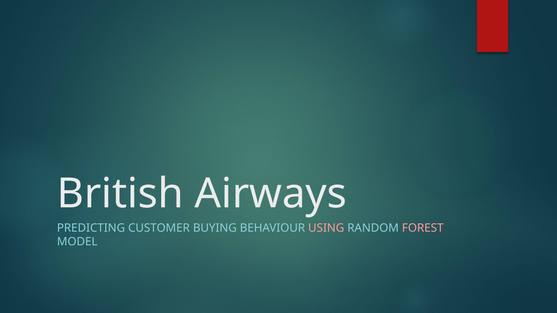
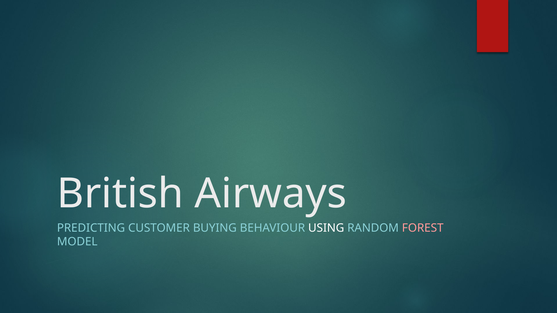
USING colour: pink -> white (326, 228)
